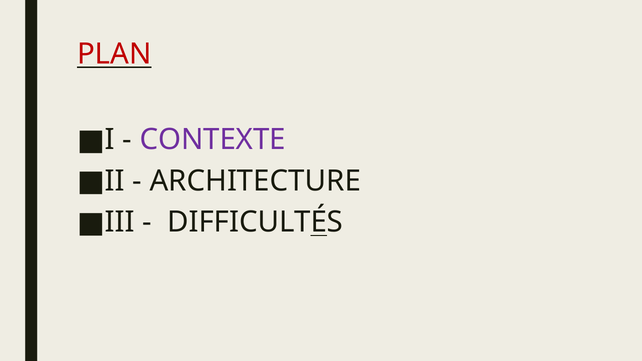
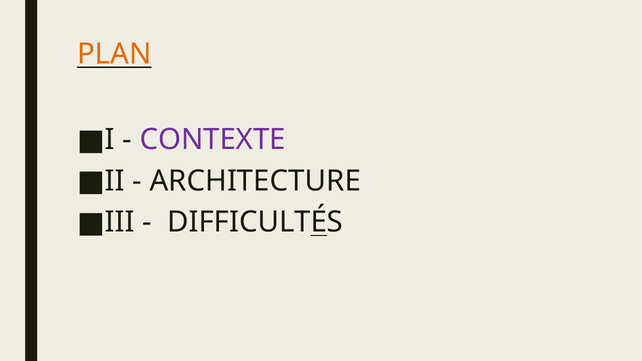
PLAN colour: red -> orange (114, 54)
